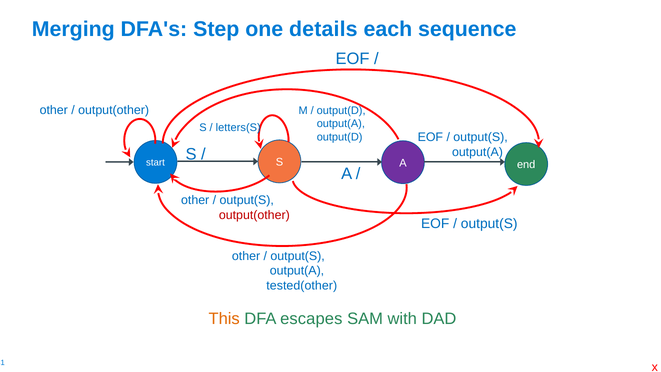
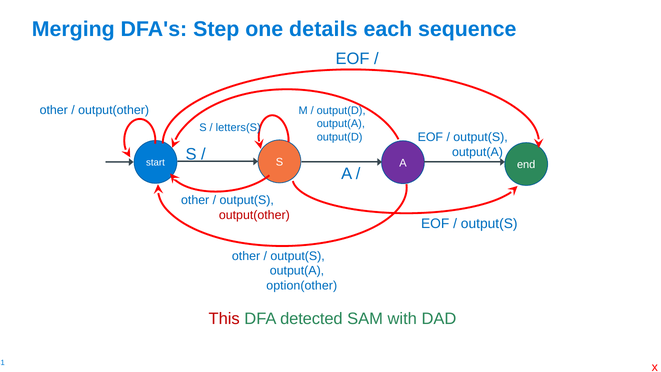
tested(other: tested(other -> option(other (302, 286)
This colour: orange -> red (224, 319)
escapes: escapes -> detected (311, 319)
